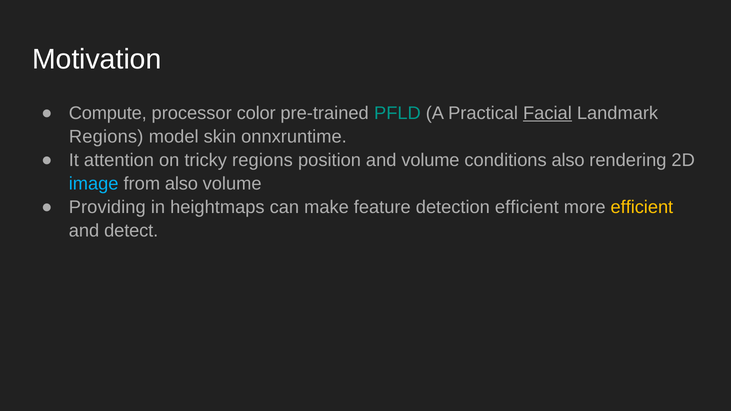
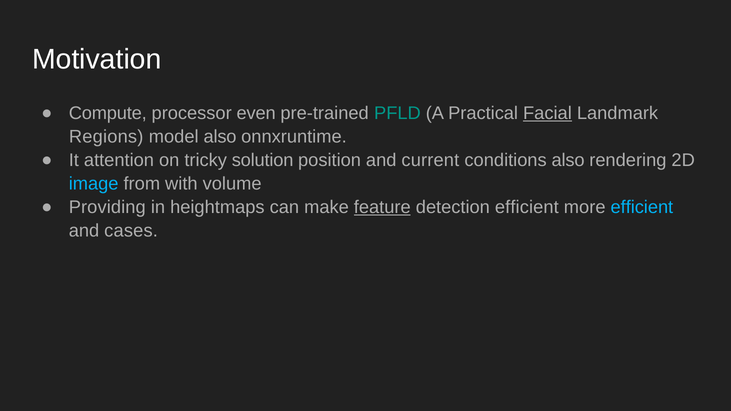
color: color -> even (256, 113)
model skin: skin -> also (220, 137)
tricky regions: regions -> solution (263, 160)
and volume: volume -> current (430, 160)
from also: also -> with (181, 184)
feature underline: none -> present (382, 207)
efficient colour: yellow -> light blue (642, 207)
detect: detect -> cases (131, 231)
